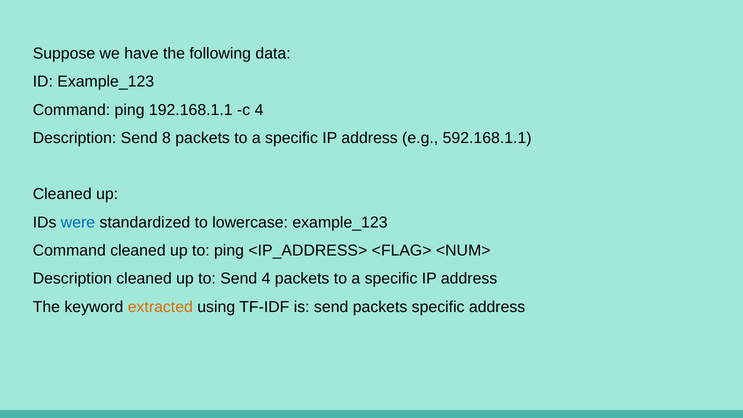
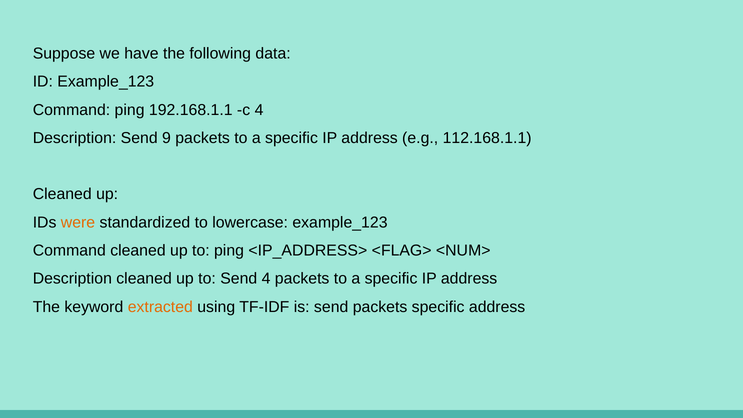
8: 8 -> 9 (166, 138)
592.168.1.1: 592.168.1.1 -> 112.168.1.1 (487, 138)
were colour: blue -> orange (78, 222)
